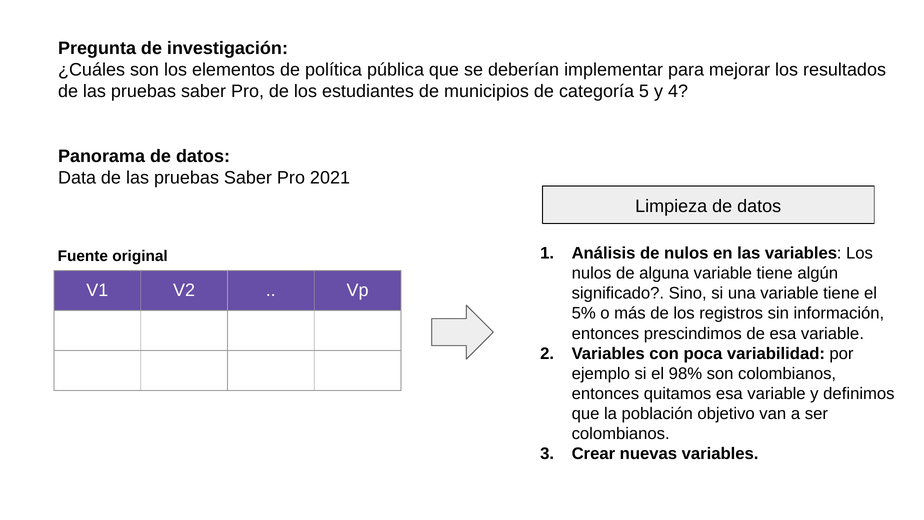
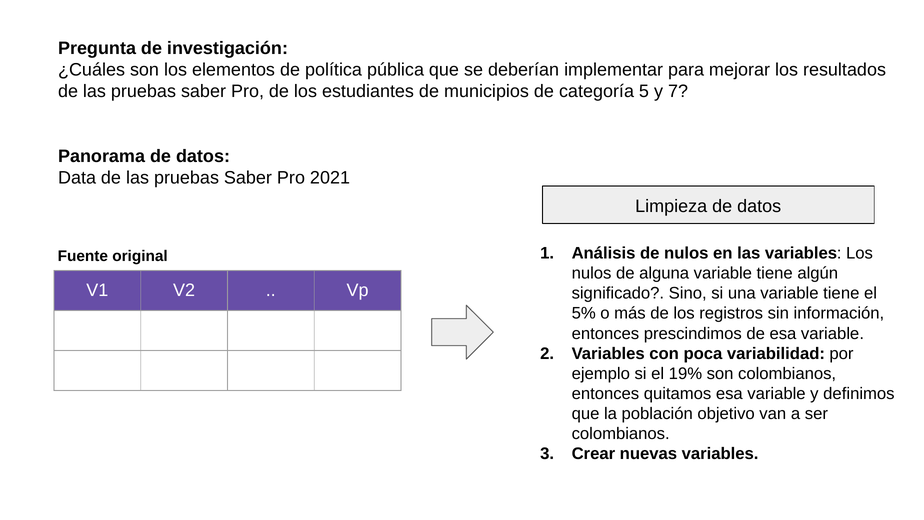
4: 4 -> 7 (678, 91)
98%: 98% -> 19% (685, 373)
